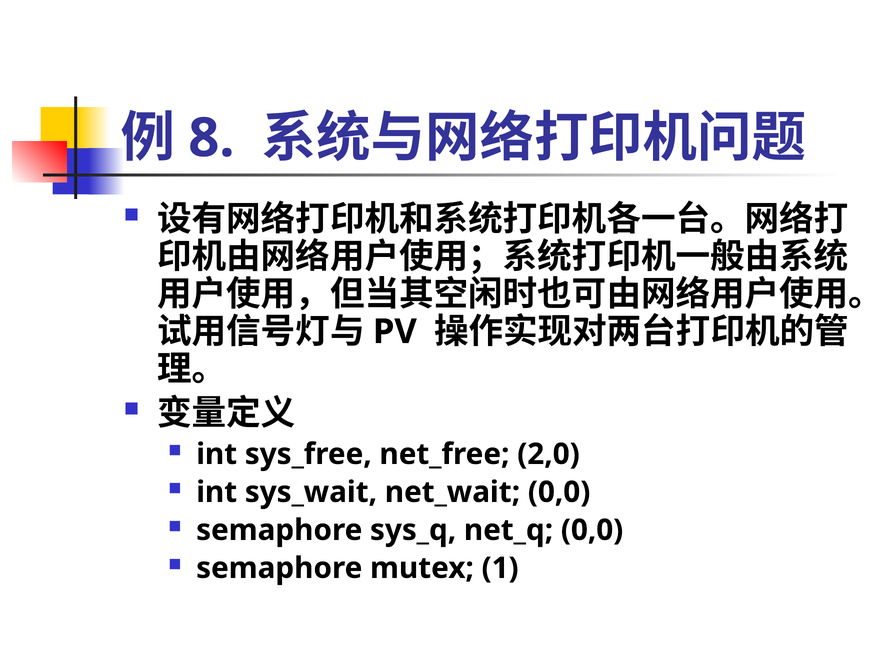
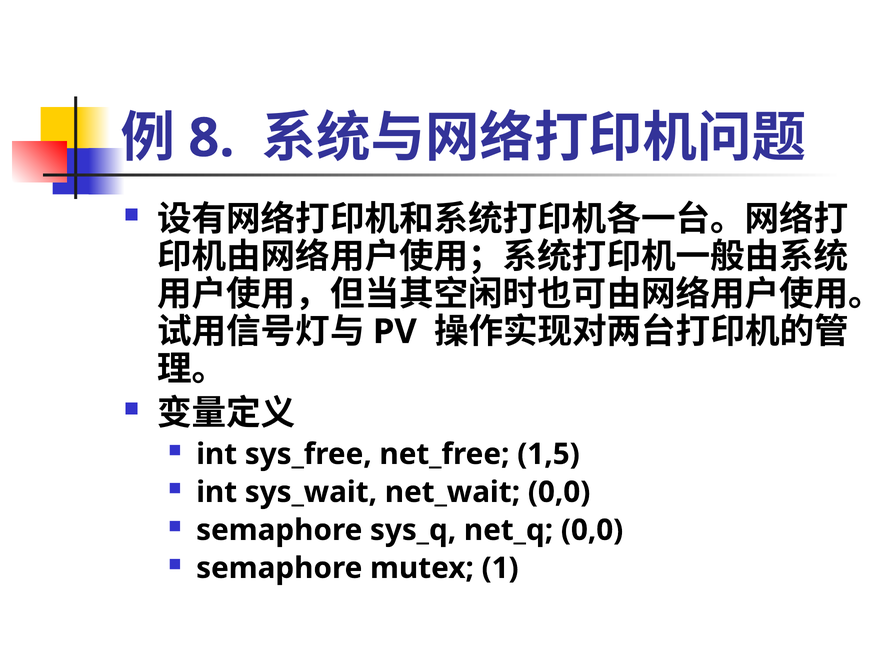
2,0: 2,0 -> 1,5 (548, 454)
